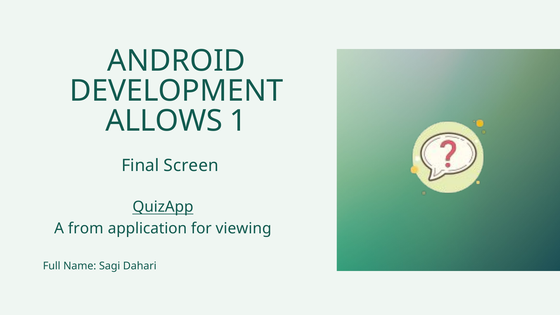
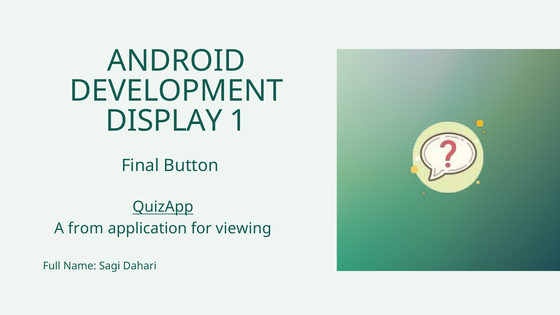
ALLOWS: ALLOWS -> DISPLAY (164, 121)
Screen: Screen -> Button (191, 166)
